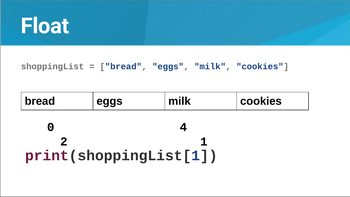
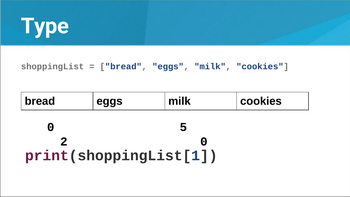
Float: Float -> Type (45, 26)
4: 4 -> 5 (183, 127)
2 1: 1 -> 0 (204, 142)
